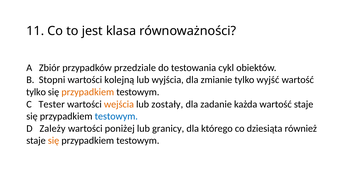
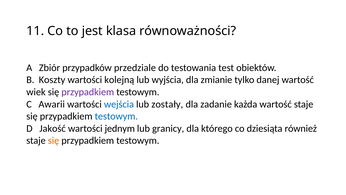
cykl: cykl -> test (226, 68)
Stopni: Stopni -> Koszty (52, 80)
wyjść: wyjść -> danej (268, 80)
tylko: tylko -> wiek (36, 92)
przypadkiem colour: orange -> purple (88, 92)
Tester: Tester -> Awarii (52, 104)
wejścia colour: orange -> blue (119, 104)
Zależy: Zależy -> Jakość (53, 128)
poniżej: poniżej -> jednym (120, 128)
